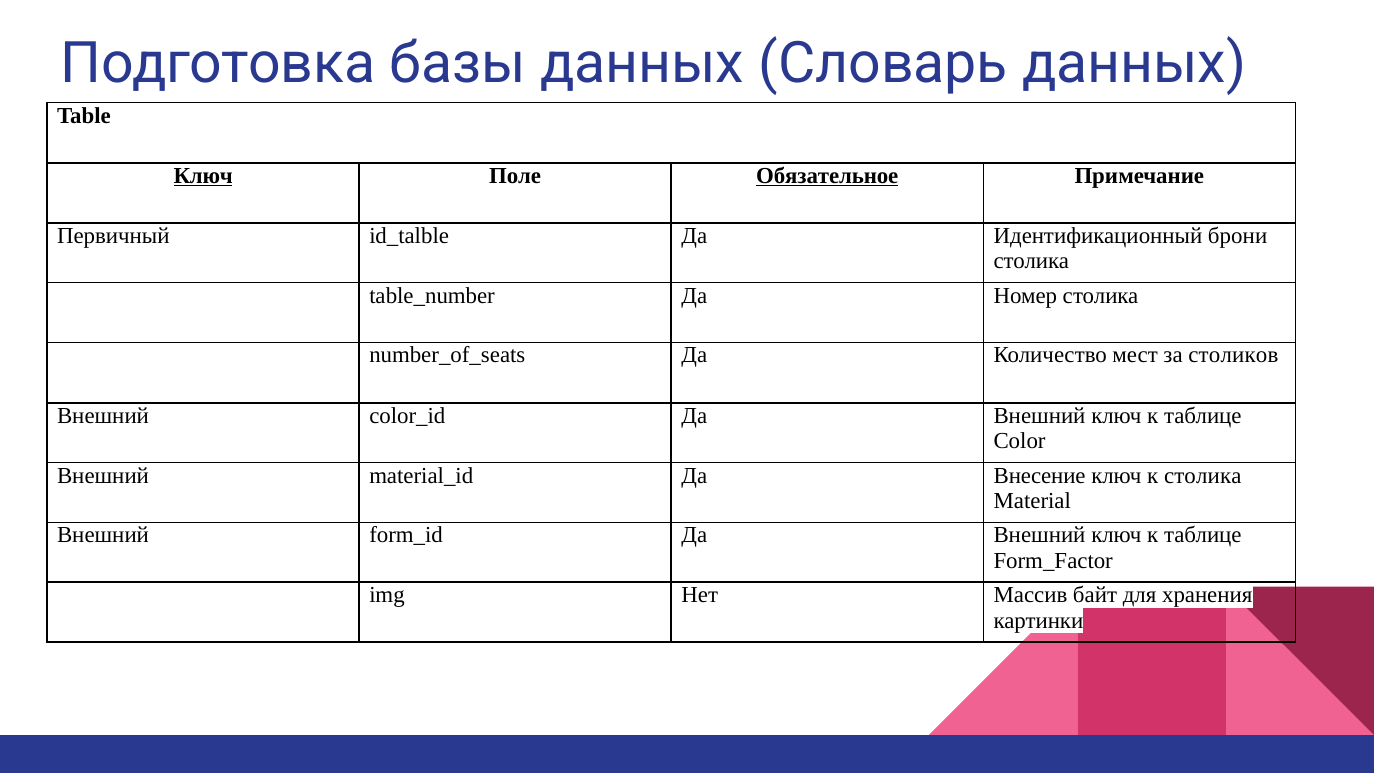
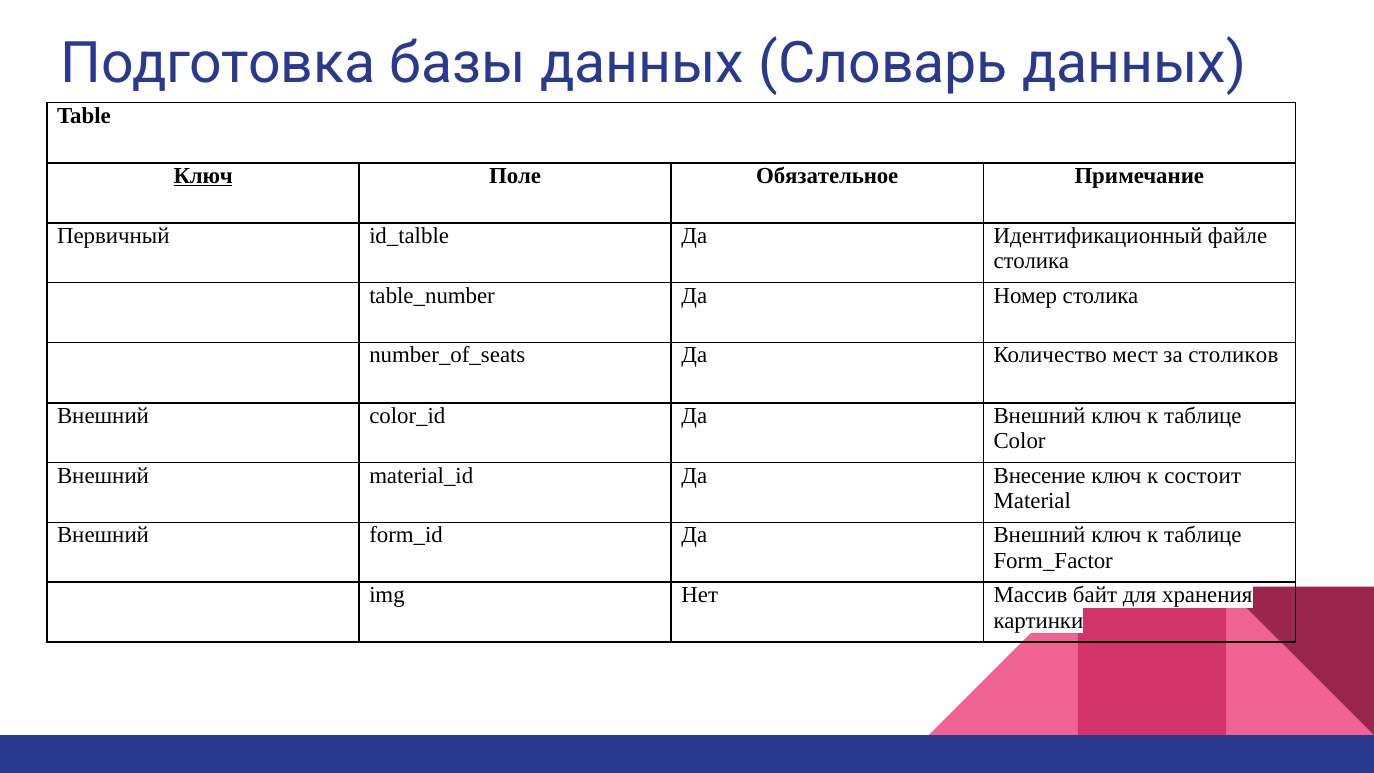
Обязательное underline: present -> none (827, 176)
брони: брони -> файле (1238, 236)
к столика: столика -> состоит (1203, 475)
